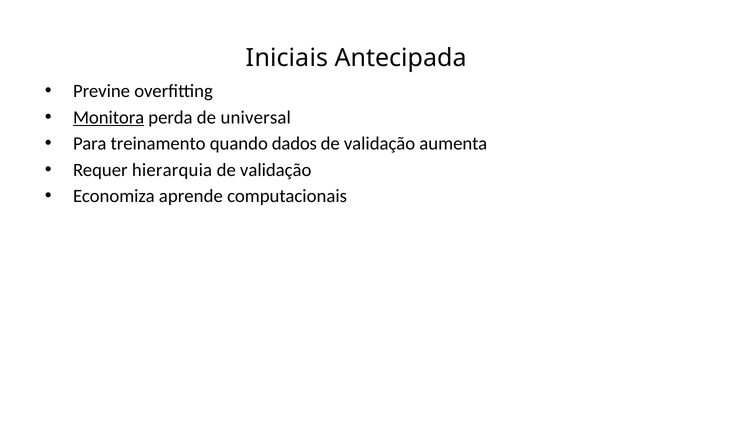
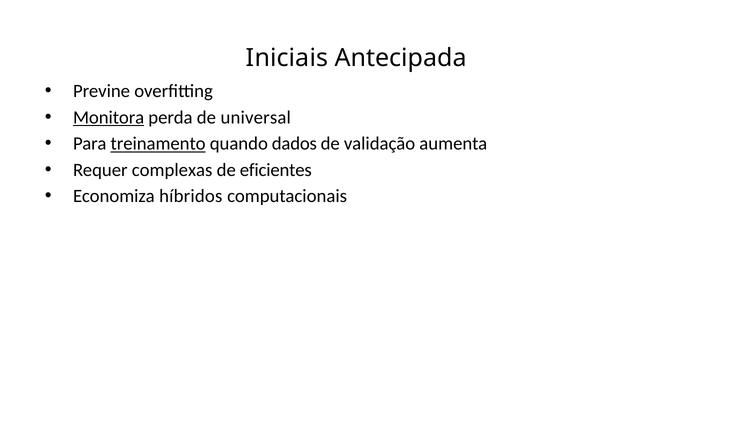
treinamento underline: none -> present (158, 144)
hierarquia: hierarquia -> complexas (172, 170)
validação: validação -> eficientes (276, 170)
aprende: aprende -> híbridos (191, 196)
